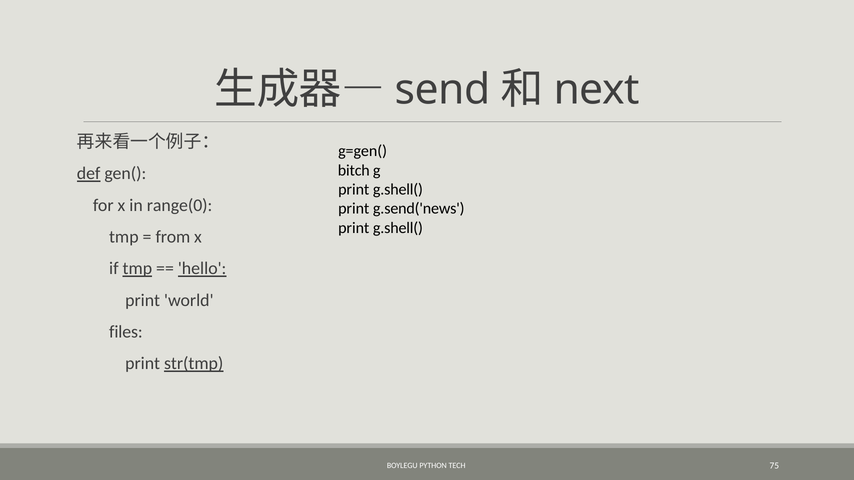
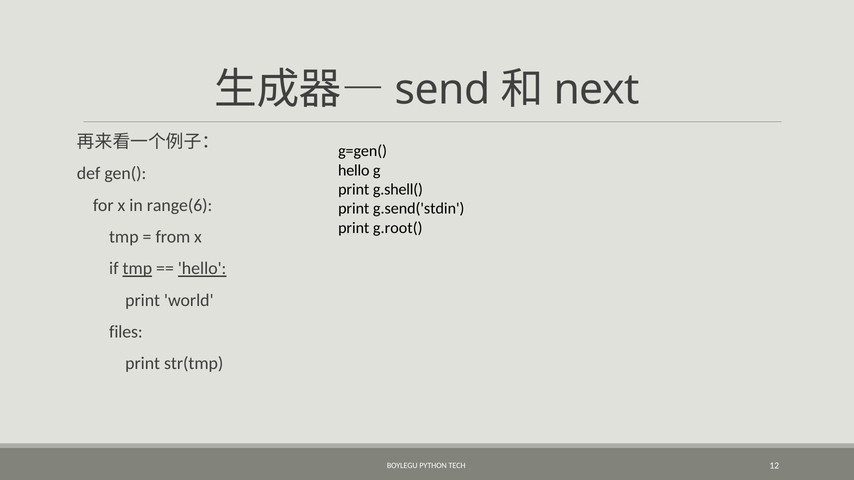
bitch: bitch -> hello (354, 170)
def underline: present -> none (89, 174)
range(0: range(0 -> range(6 (180, 205)
g.send('news: g.send('news -> g.send('stdin (419, 209)
g.shell(: g.shell( -> g.root( (398, 228)
str(tmp underline: present -> none (194, 364)
75: 75 -> 12 (774, 466)
